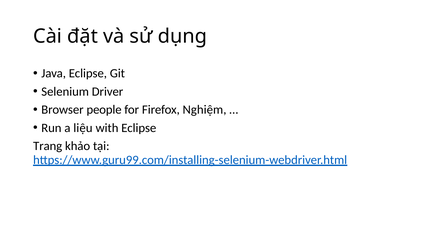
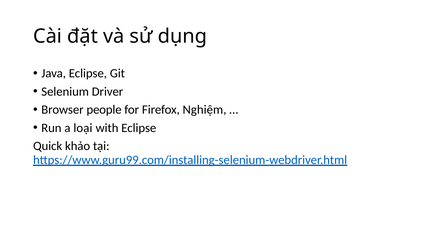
liệu: liệu -> loại (83, 128)
Trang: Trang -> Quick (48, 147)
